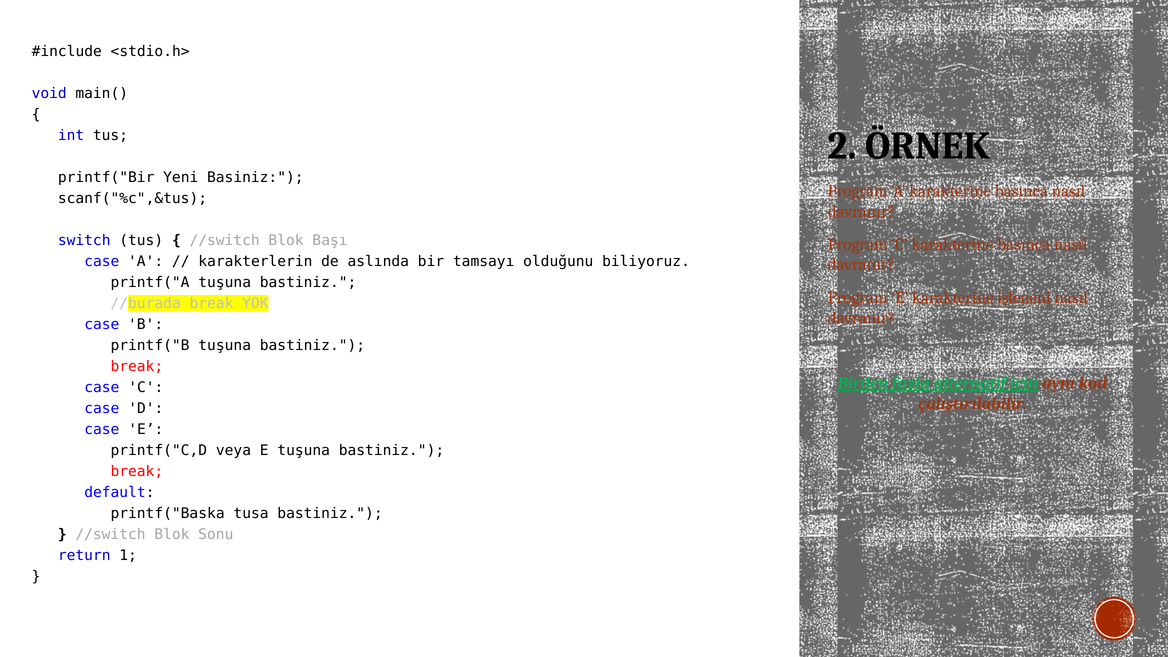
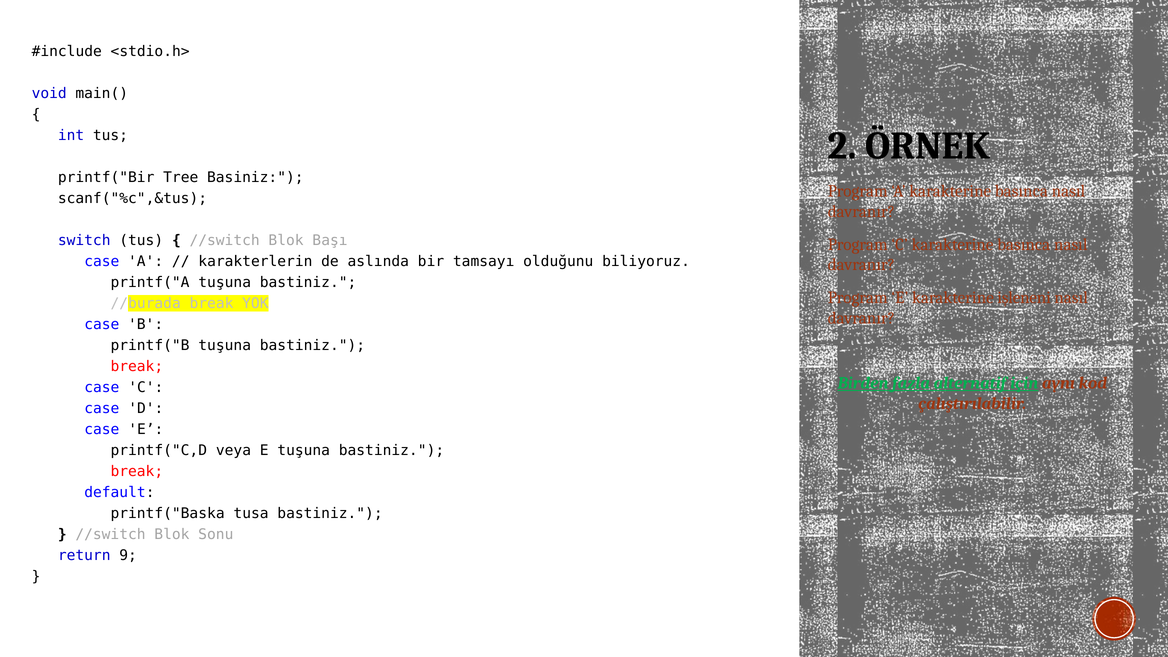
Yeni: Yeni -> Tree (181, 177)
1: 1 -> 9 (128, 556)
